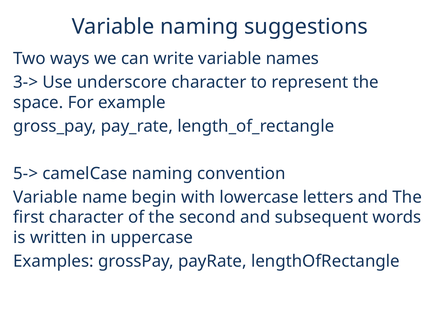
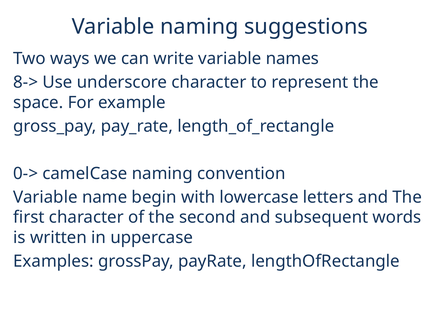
3->: 3-> -> 8-> (26, 82)
5->: 5-> -> 0-> (26, 174)
